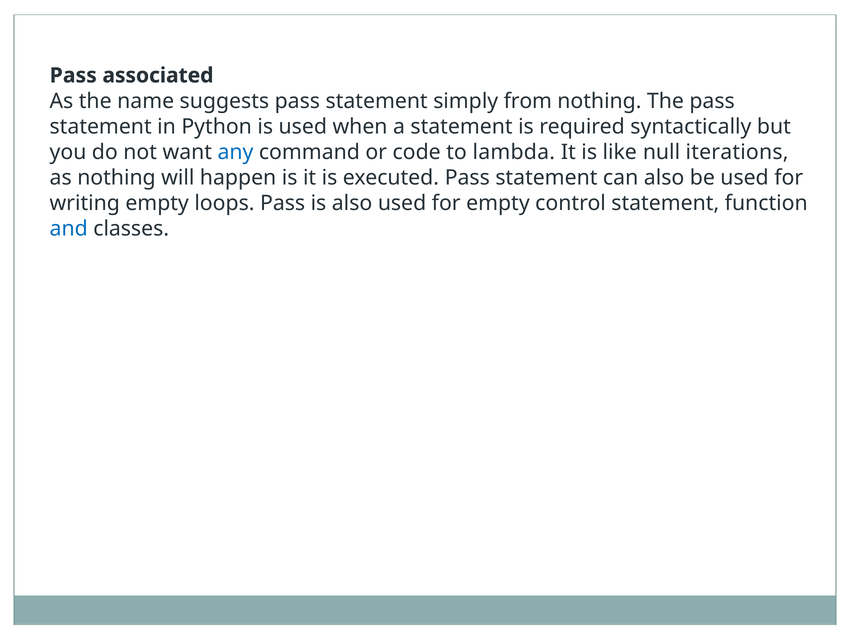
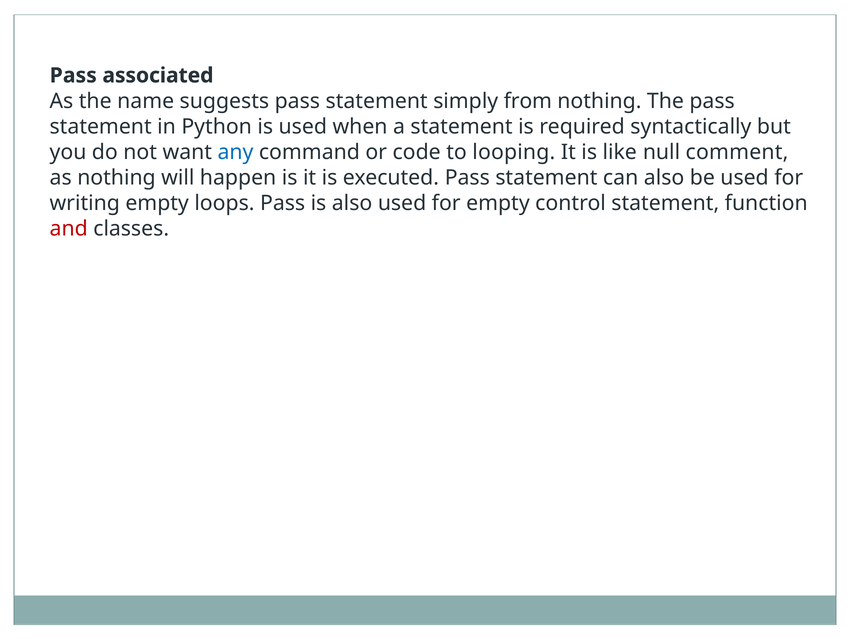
lambda: lambda -> looping (514, 152)
iterations: iterations -> comment (737, 152)
and colour: blue -> red (69, 229)
